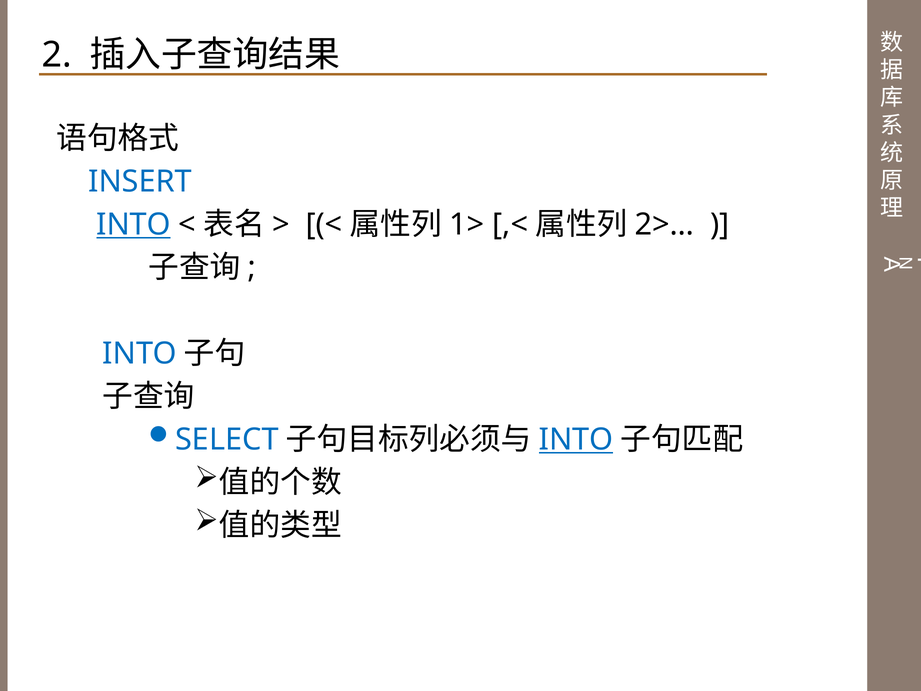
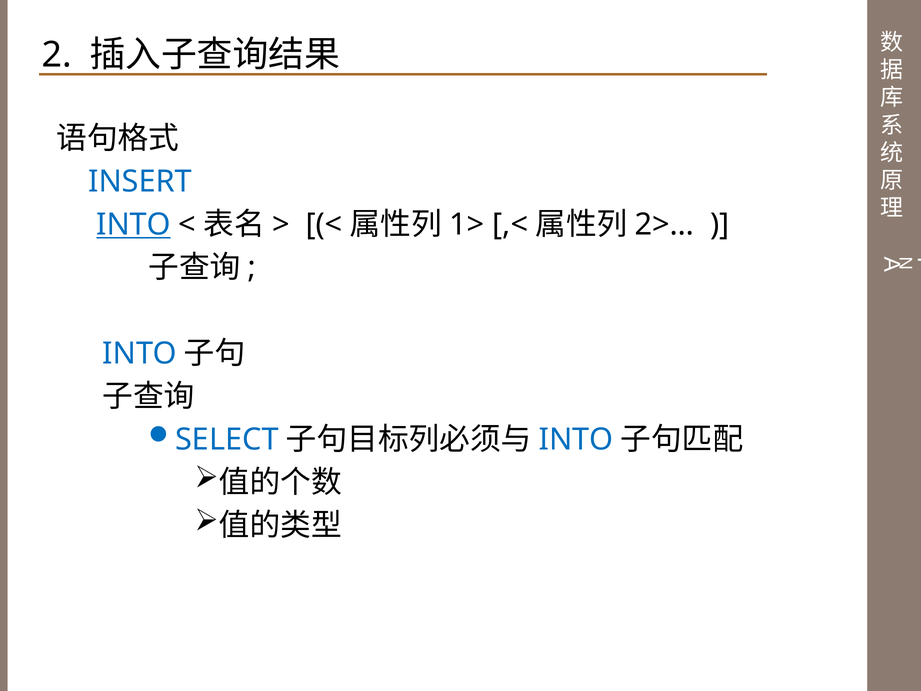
INTO underline: present -> none (576, 439)
